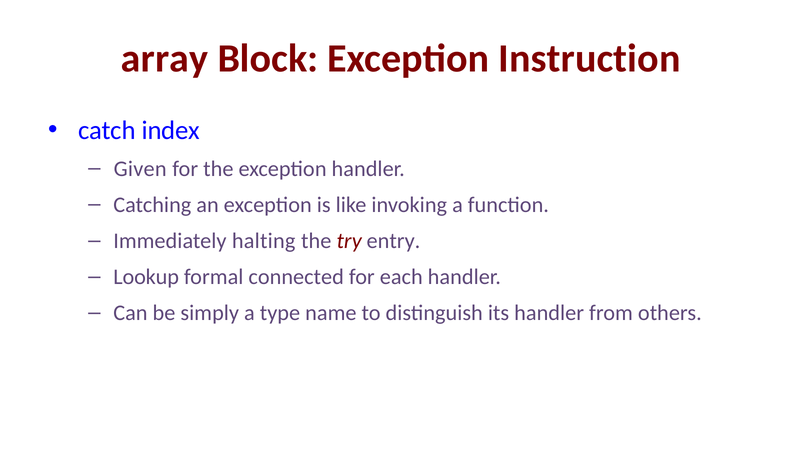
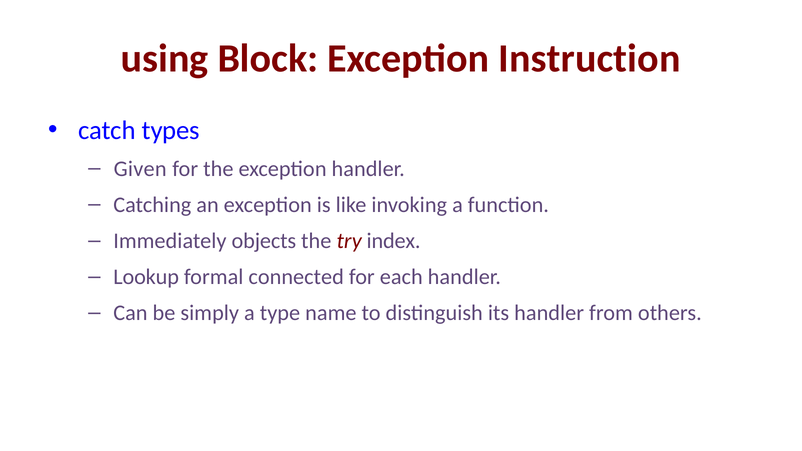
array: array -> using (165, 58)
index: index -> types (171, 130)
halting: halting -> objects (264, 241)
entry: entry -> index (394, 241)
